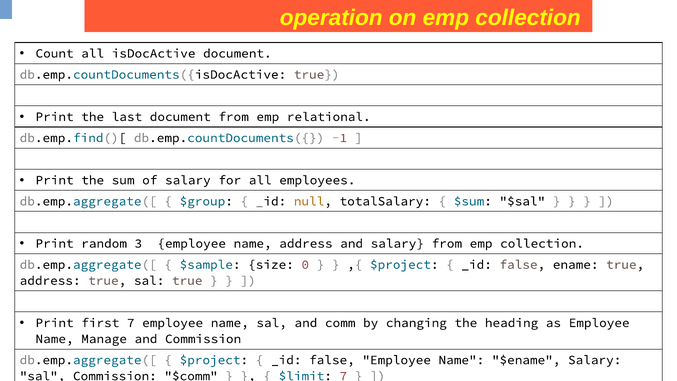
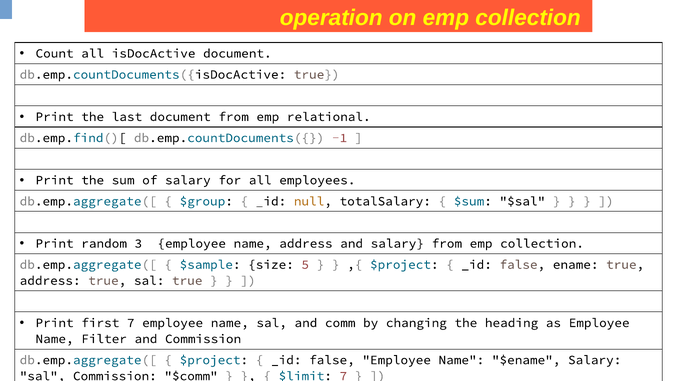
0: 0 -> 5 (305, 264)
Manage: Manage -> Filter (104, 339)
